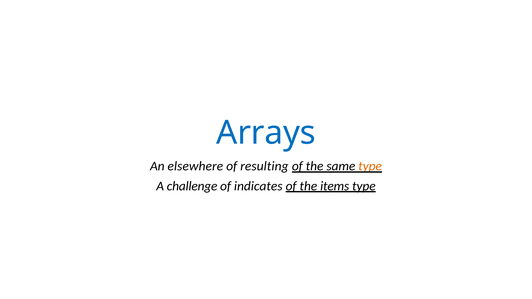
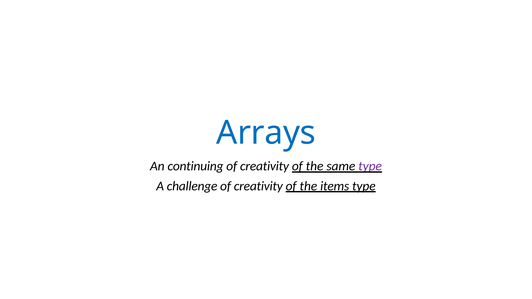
elsewhere: elsewhere -> continuing (195, 166)
resulting: resulting -> creativity (265, 166)
type colour: orange -> purple (370, 166)
indicates: indicates -> creativity (258, 186)
